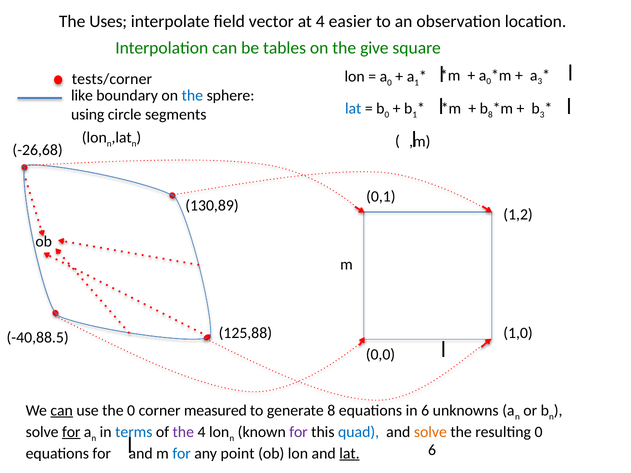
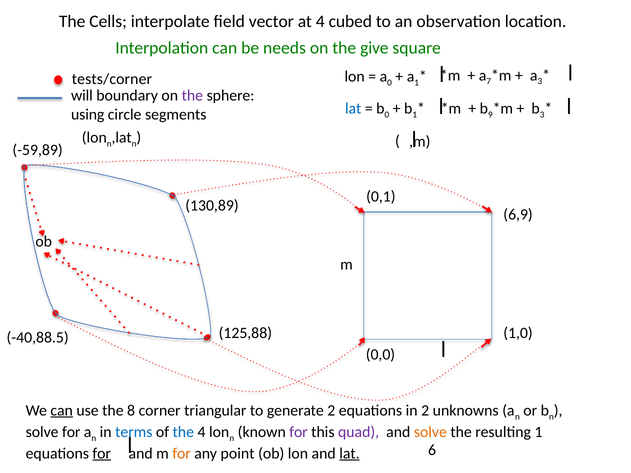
Uses: Uses -> Cells (108, 22)
easier: easier -> cubed (350, 22)
tables: tables -> needs (285, 48)
0: 0 -> 7 (489, 82)
like: like -> will (82, 95)
the colour: blue -> purple (192, 95)
8: 8 -> 9 (490, 115)
-26,68: -26,68 -> -59,89 (38, 150)
1,2: 1,2 -> 6,9 (518, 215)
the 0: 0 -> 8 (131, 411)
measured: measured -> triangular (215, 411)
generate 8: 8 -> 2 (331, 411)
in 6: 6 -> 2 (425, 411)
for underline: present -> none (71, 432)
the colour: purple -> blue (183, 432)
quad colour: blue -> purple (359, 432)
resulting 0: 0 -> 1 (539, 432)
for underline: none -> present (102, 454)
for colour: blue -> orange (182, 454)
